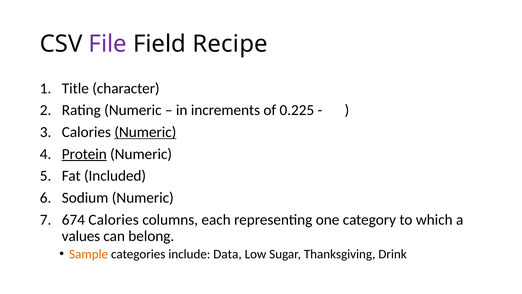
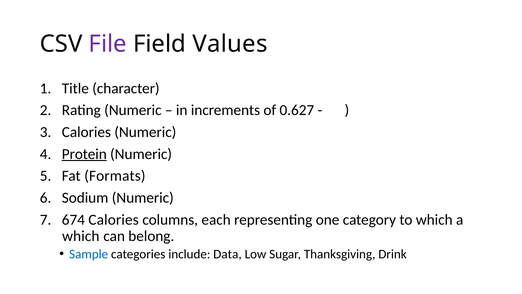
Recipe: Recipe -> Values (230, 44)
0.225: 0.225 -> 0.627 (297, 110)
Numeric underline: present -> none (145, 132)
Included: Included -> Formats (115, 176)
values: values -> which (81, 236)
Sample colour: orange -> blue (89, 254)
